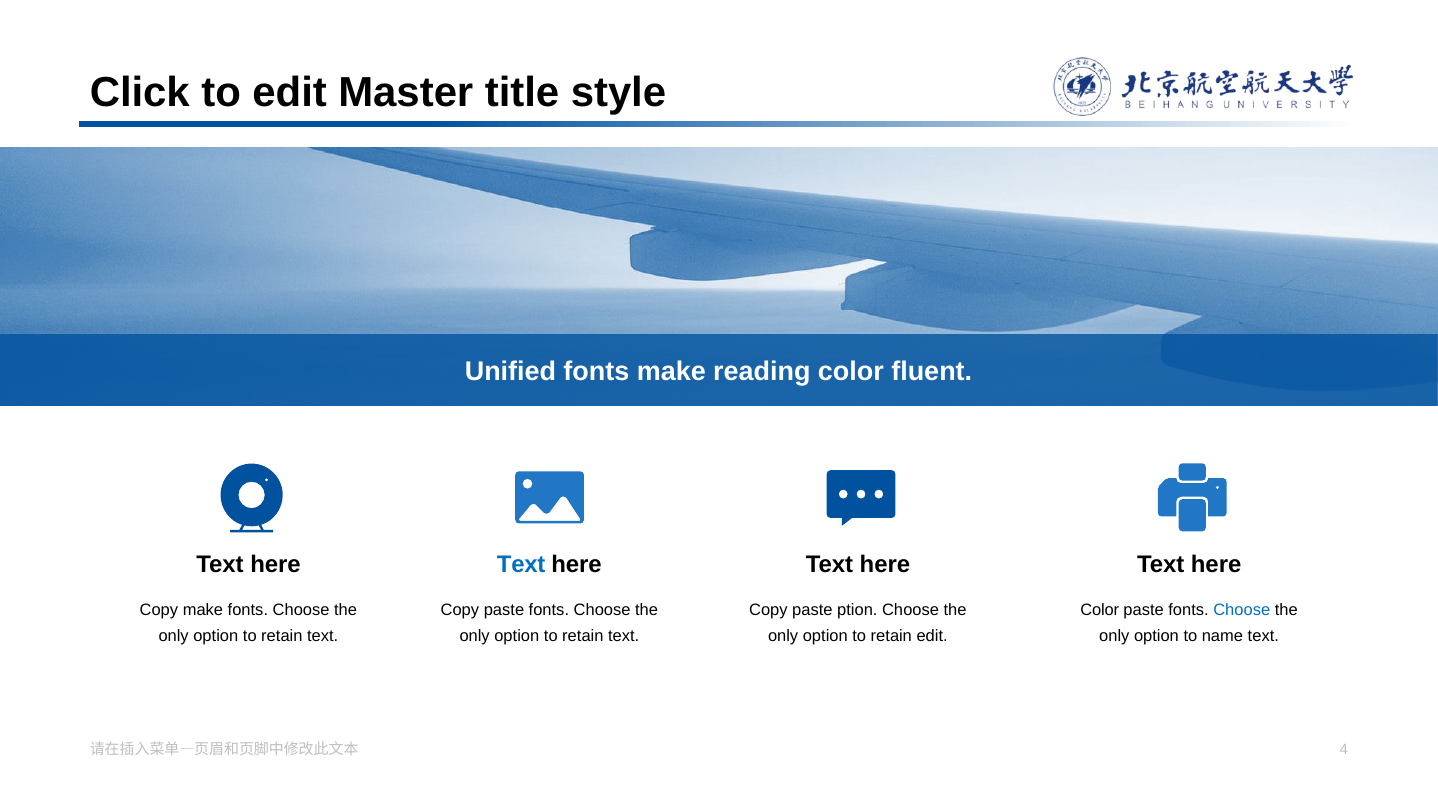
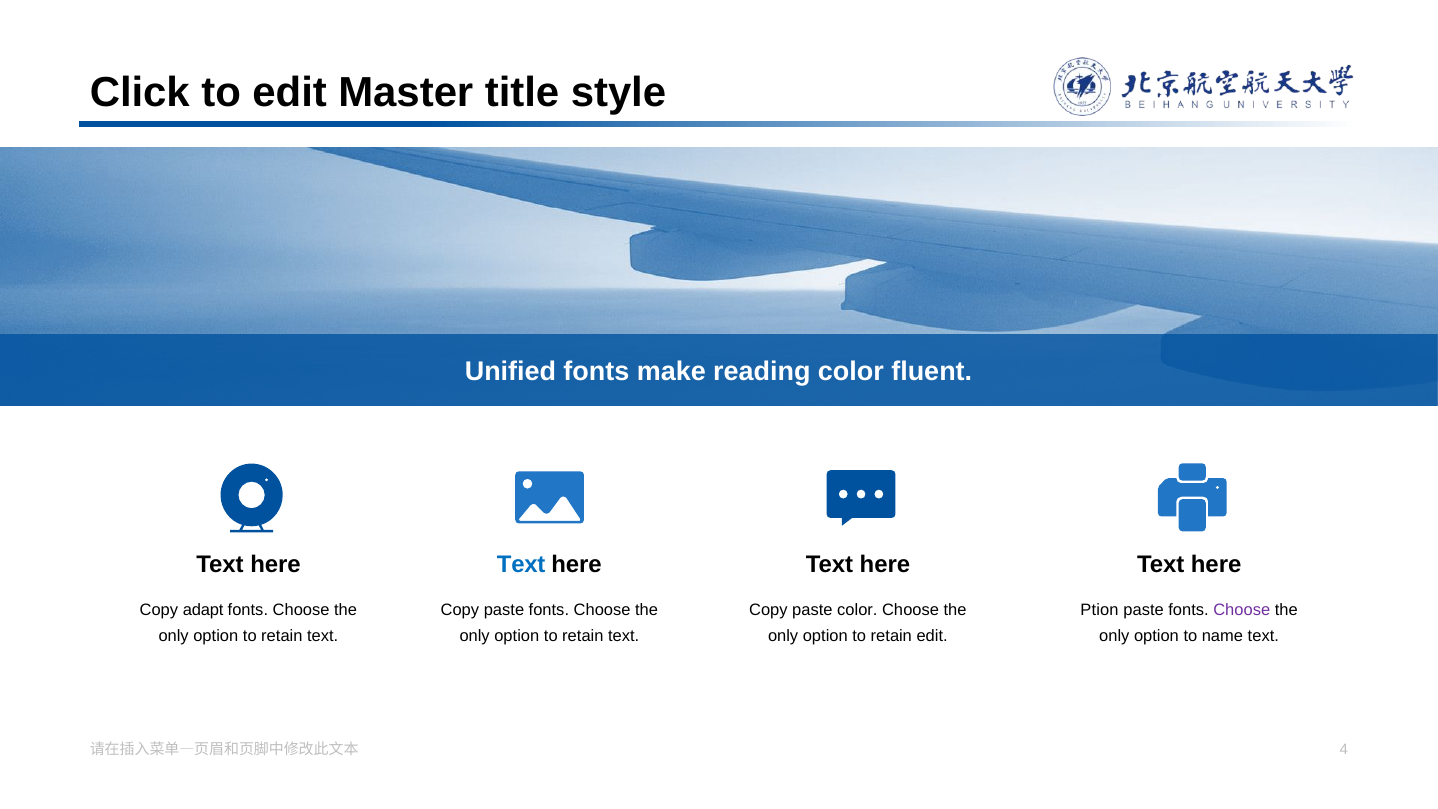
Copy make: make -> adapt (203, 610)
paste ption: ption -> color (857, 610)
Color: Color -> Ption (1099, 610)
Choose colour: blue -> purple (1242, 610)
